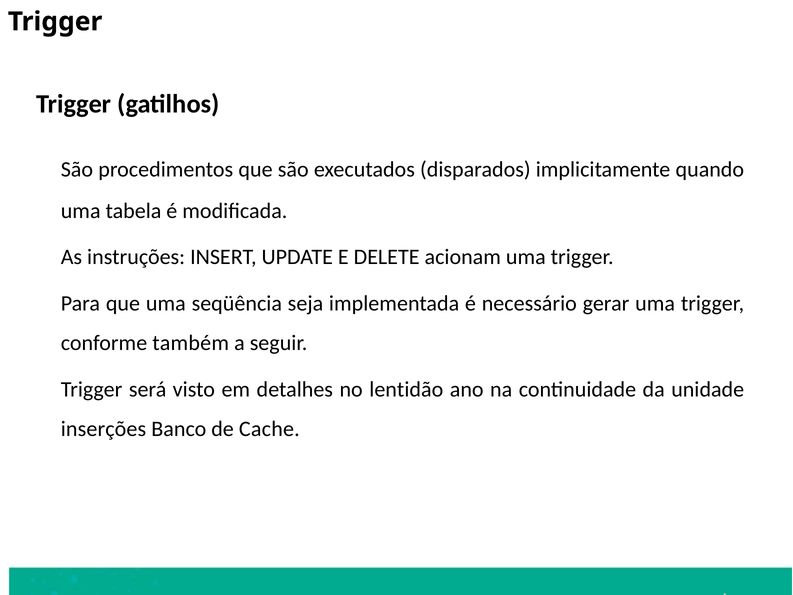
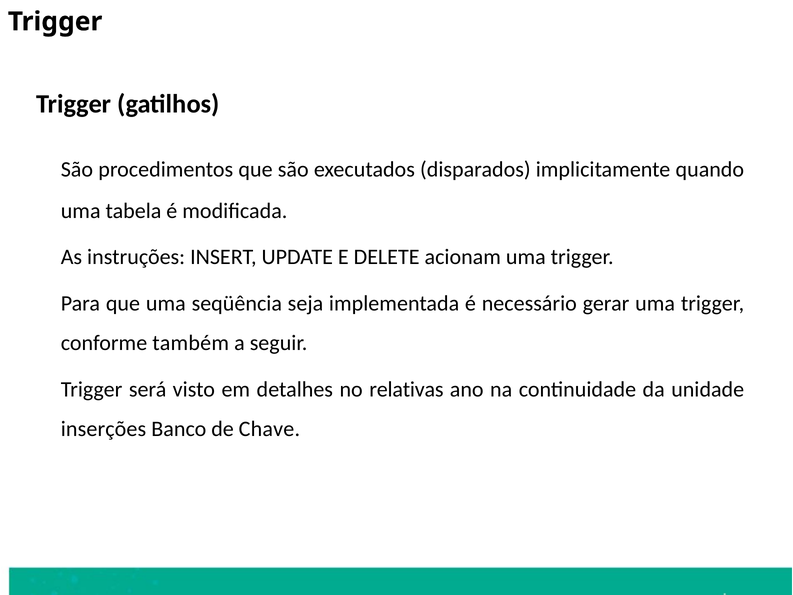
lentidão: lentidão -> relativas (406, 389)
Cache: Cache -> Chave (269, 429)
